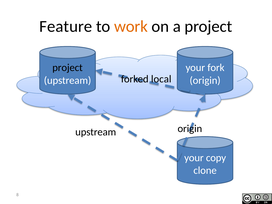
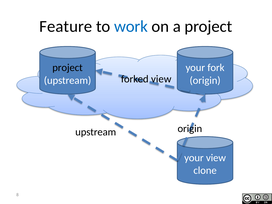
work colour: orange -> blue (131, 26)
forked local: local -> view (161, 79)
copy: copy -> view (216, 158)
